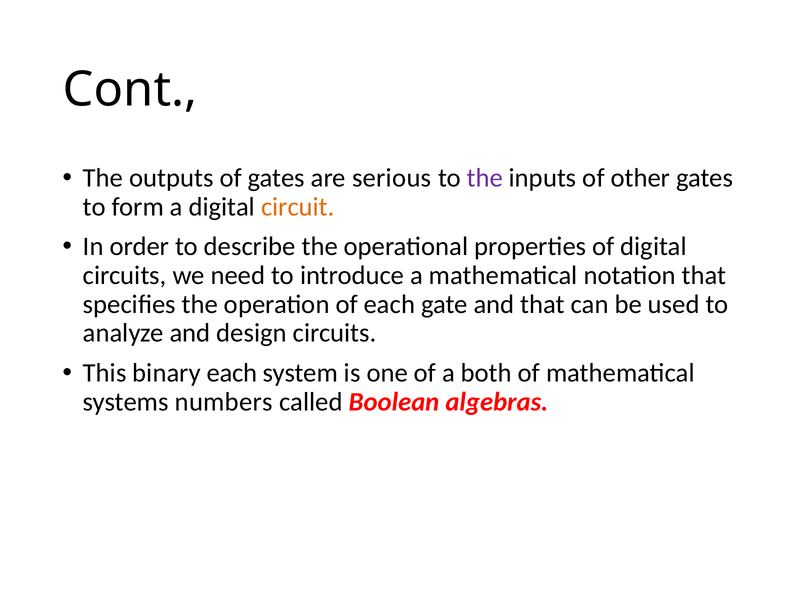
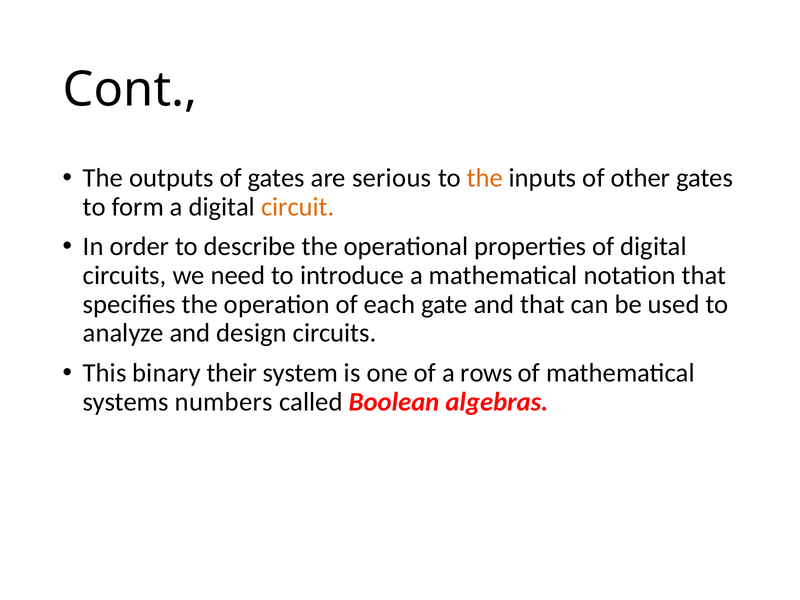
the colour: purple -> orange (485, 178)
binary each: each -> their (232, 373)
both: both -> rows (487, 373)
